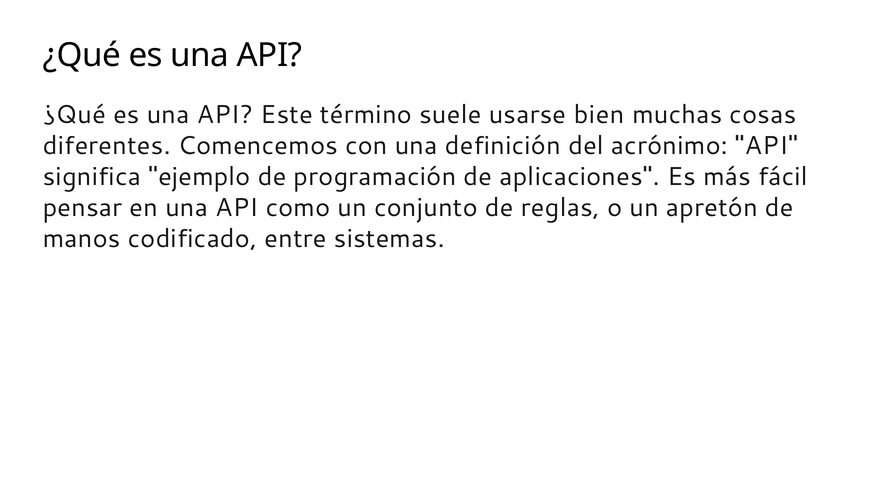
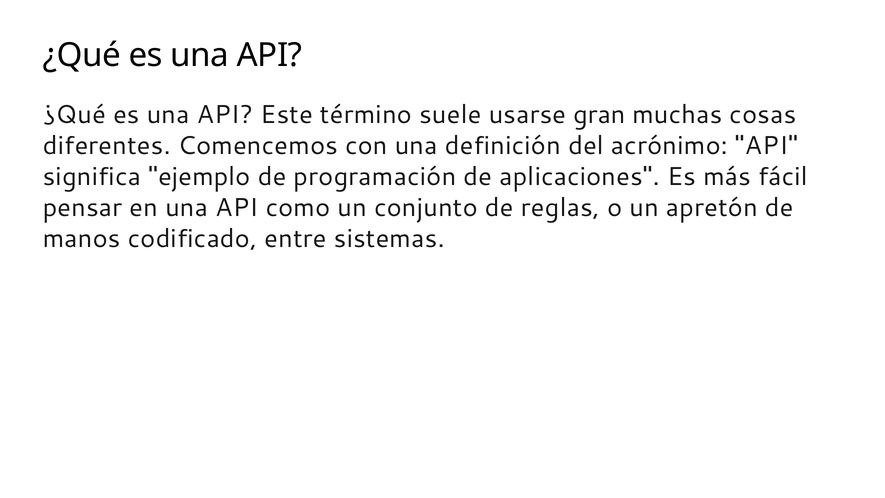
bien: bien -> gran (599, 115)
